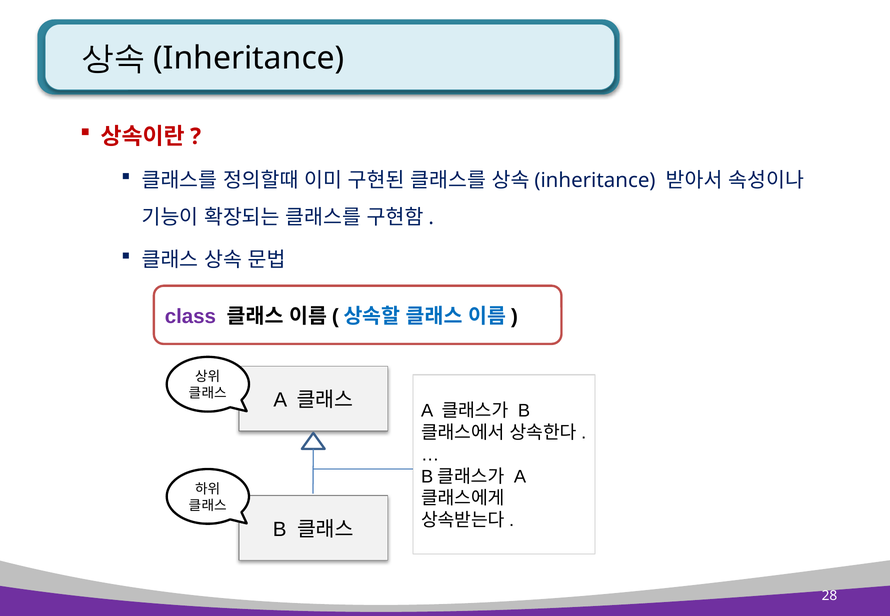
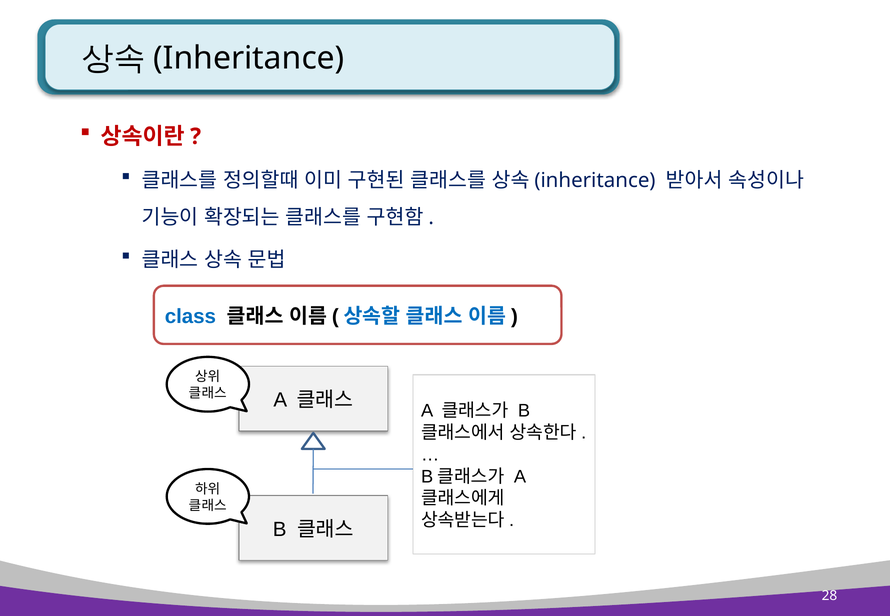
class colour: purple -> blue (190, 316)
